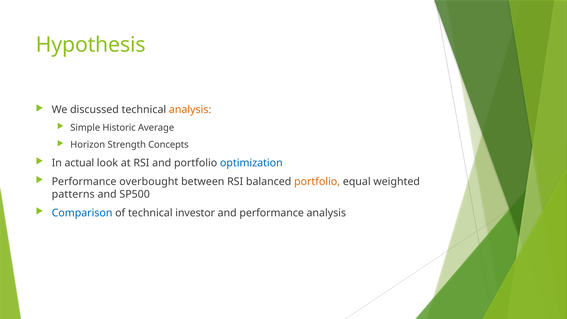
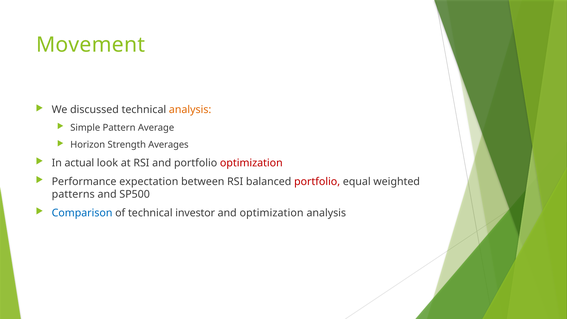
Hypothesis: Hypothesis -> Movement (91, 45)
Historic: Historic -> Pattern (119, 128)
Concepts: Concepts -> Averages (168, 145)
optimization colour: blue -> red (251, 163)
overbought: overbought -> expectation (149, 182)
portfolio colour: orange -> red (317, 182)
and performance: performance -> optimization (272, 213)
